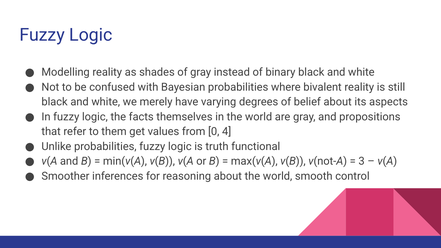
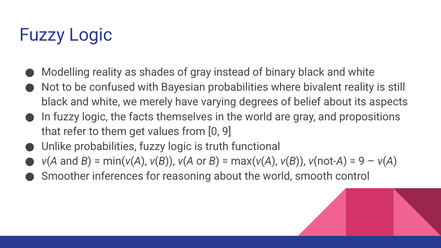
0 4: 4 -> 9 (227, 132)
3: 3 -> 9 (362, 161)
